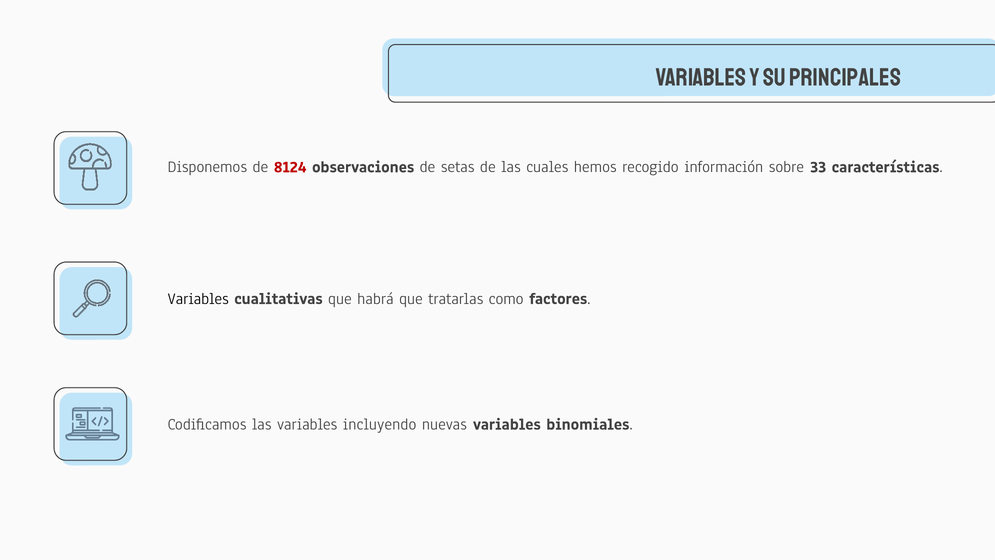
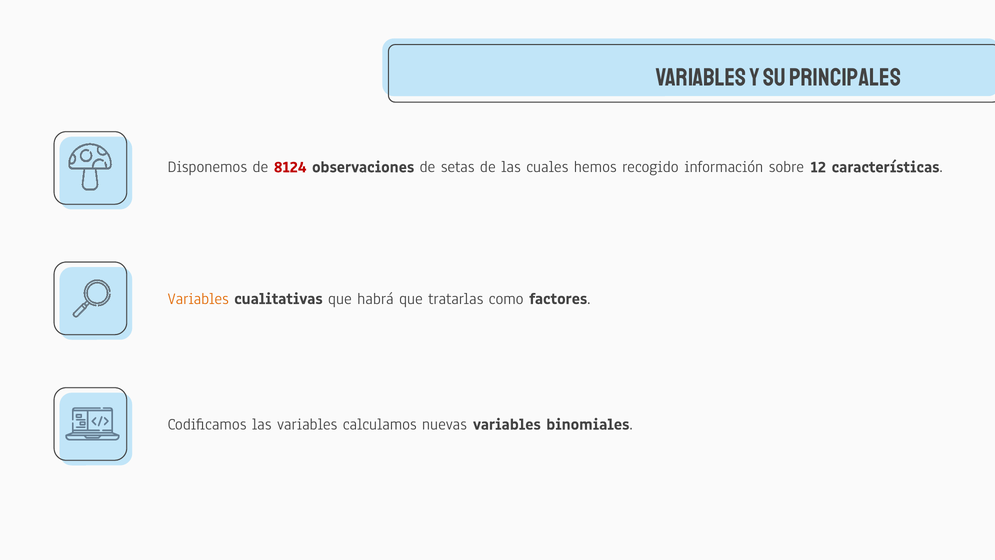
33: 33 -> 12 (818, 167)
Variables colour: black -> orange (198, 298)
incluyendo: incluyendo -> calculamos (380, 424)
